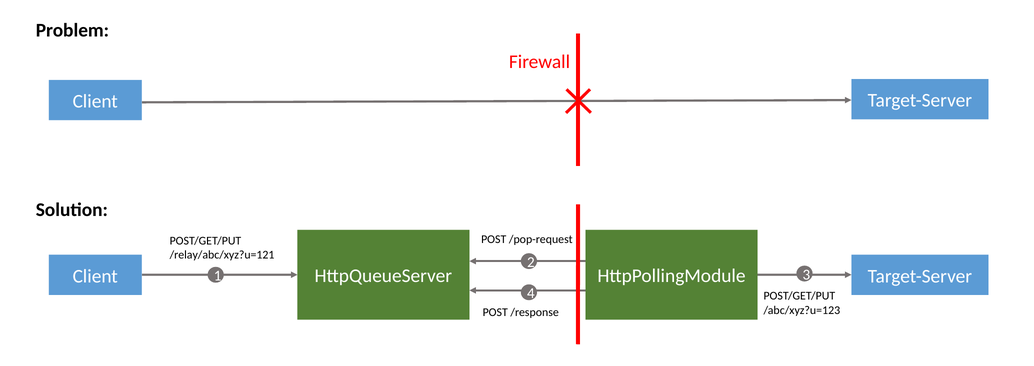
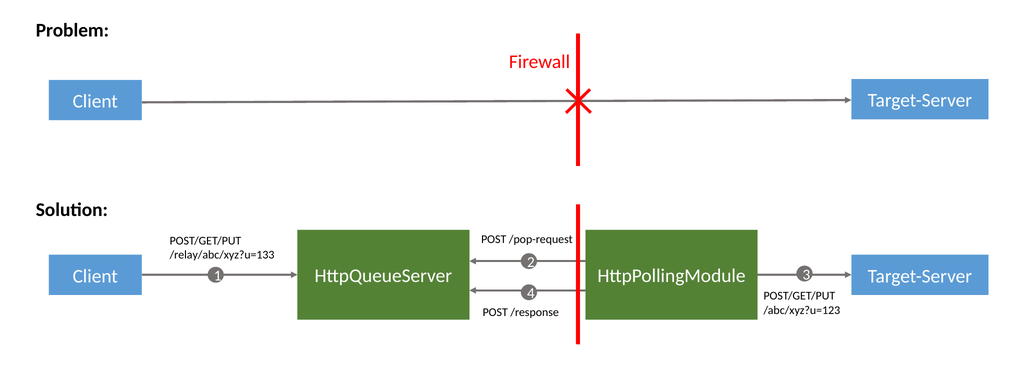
/relay/abc/xyz?u=121: /relay/abc/xyz?u=121 -> /relay/abc/xyz?u=133 (222, 255)
